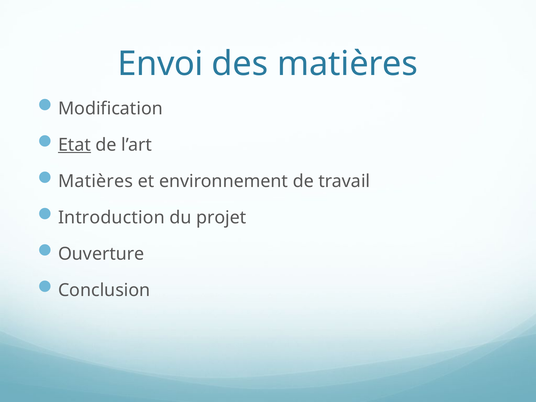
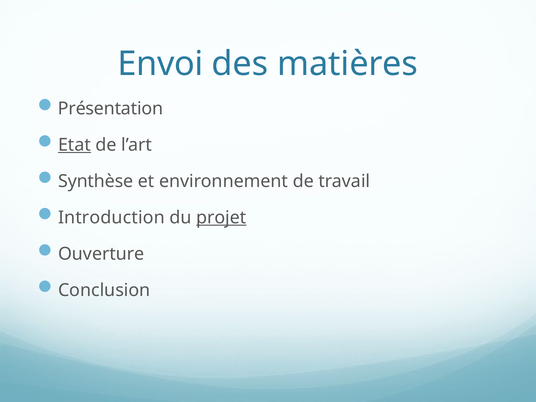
Modification: Modification -> Présentation (111, 108)
Matières: Matières -> Synthèse (96, 181)
projet underline: none -> present (221, 217)
